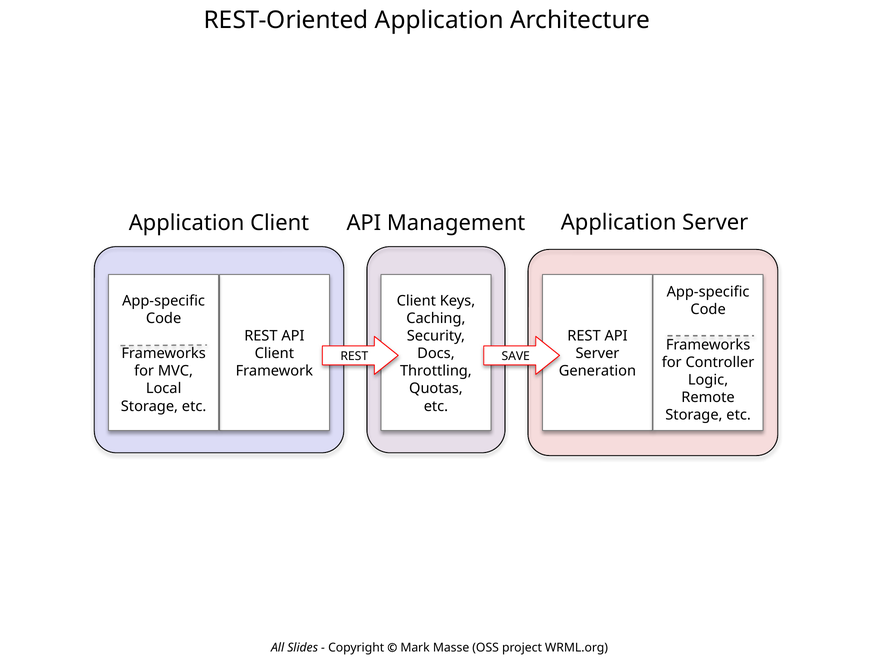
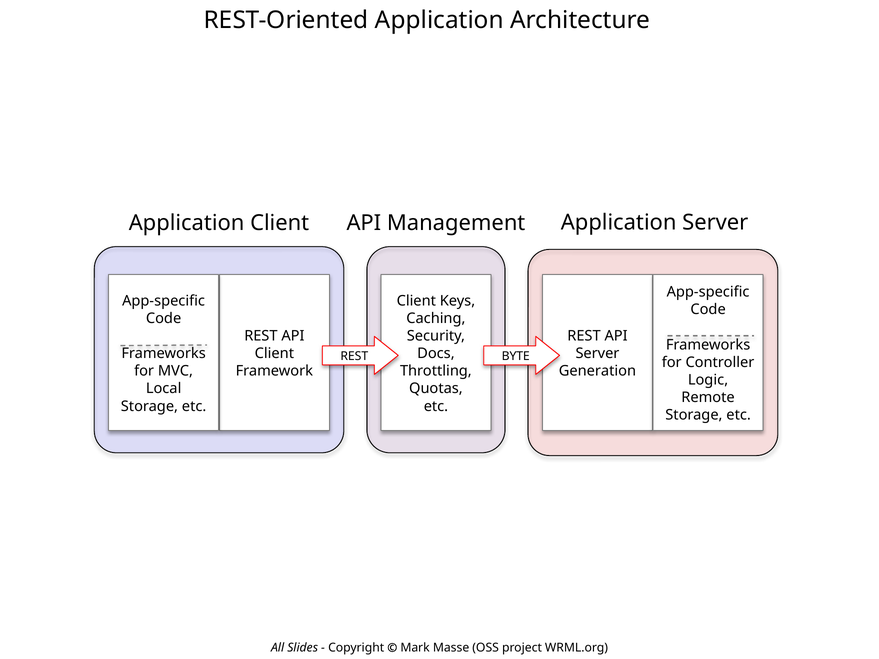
SAVE: SAVE -> BYTE (516, 356)
